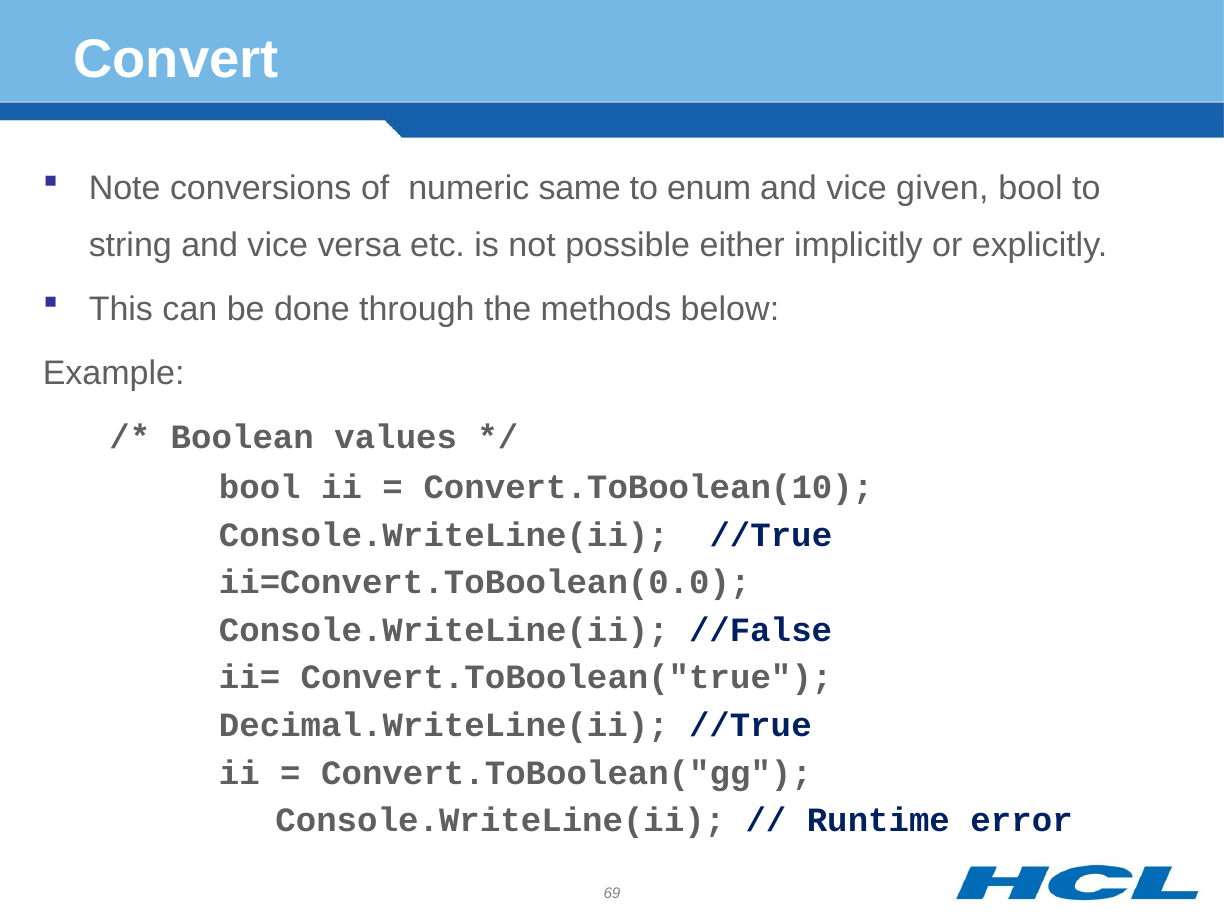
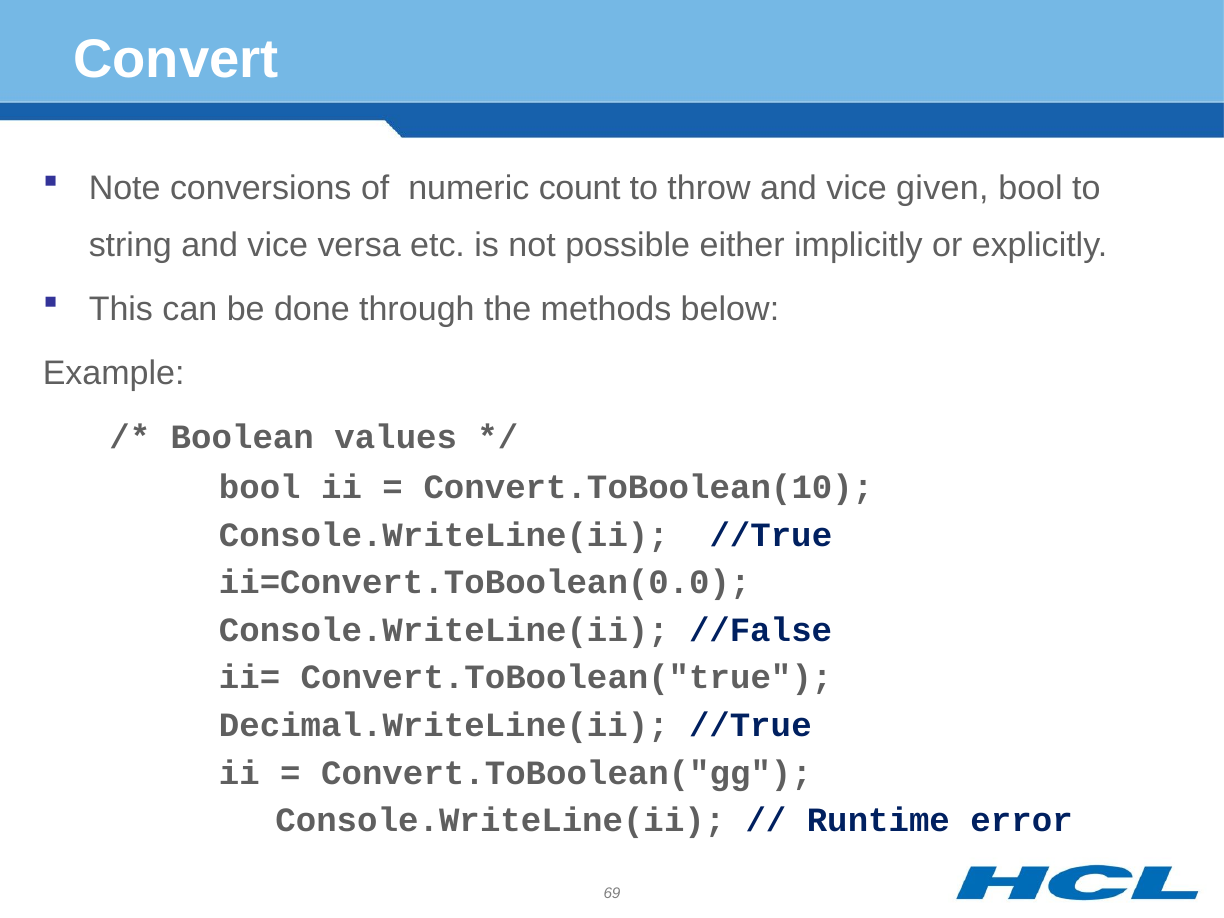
same: same -> count (580, 188)
enum: enum -> throw (709, 188)
